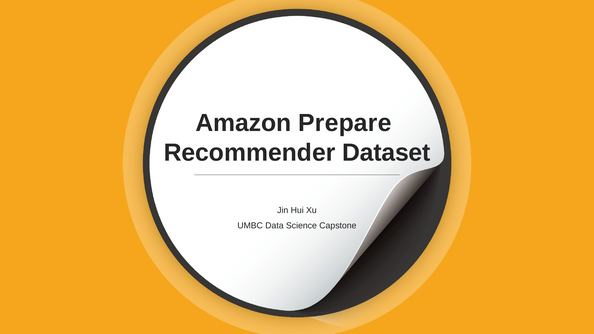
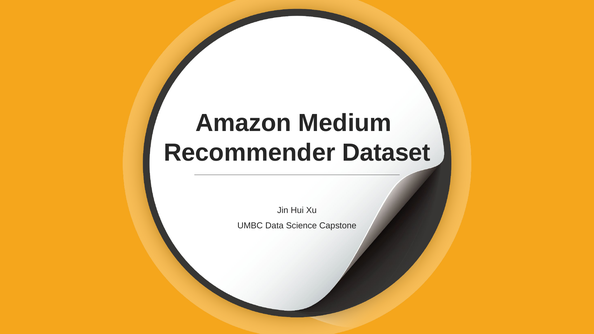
Prepare: Prepare -> Medium (345, 123)
